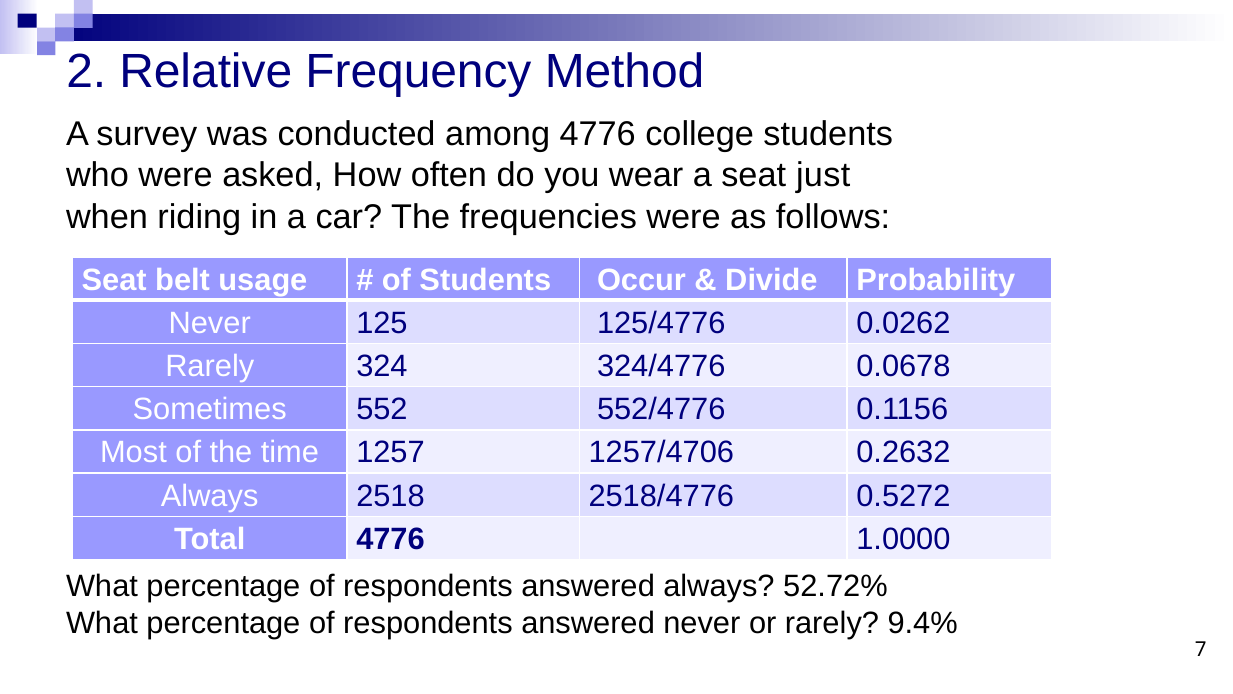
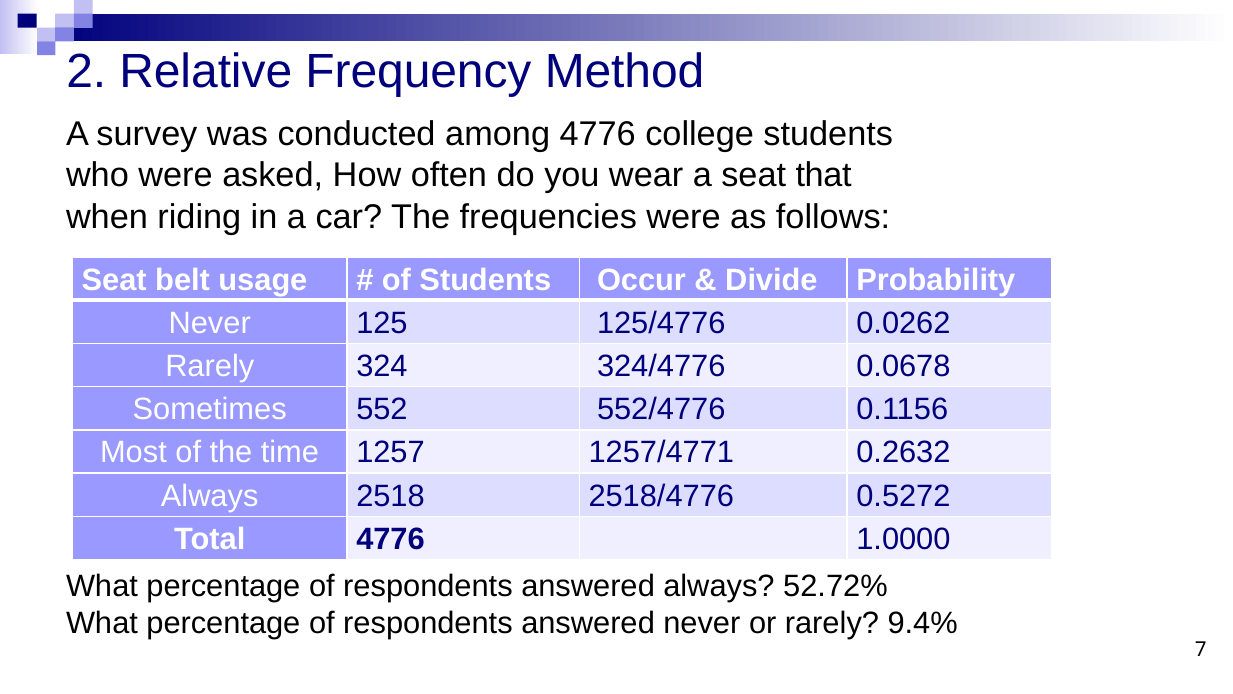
just: just -> that (824, 175)
1257/4706: 1257/4706 -> 1257/4771 (661, 453)
